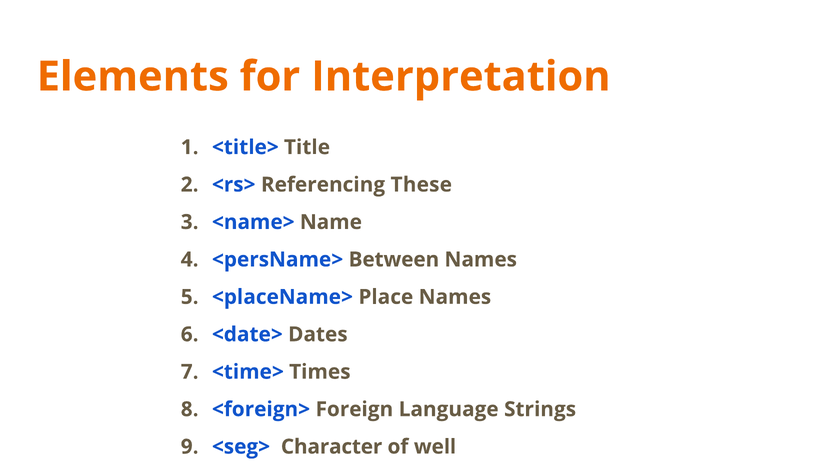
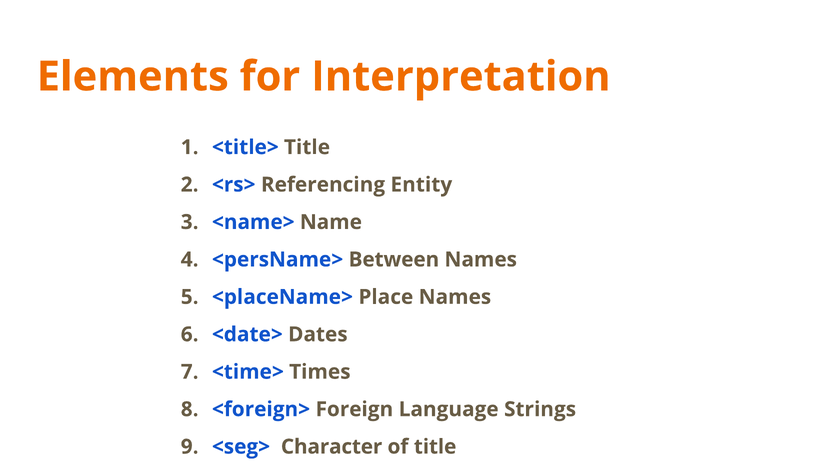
These: These -> Entity (421, 185)
of well: well -> title (435, 447)
